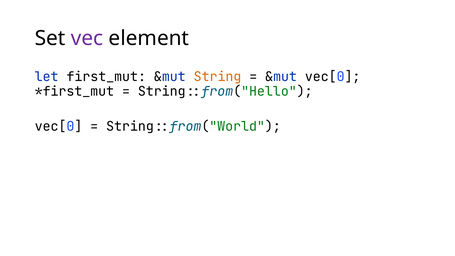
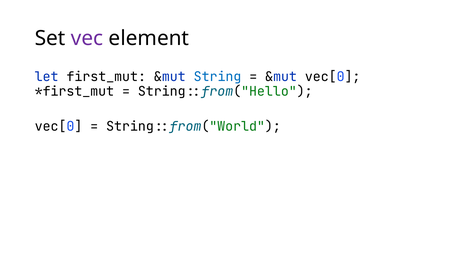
String colour: orange -> blue (218, 77)
